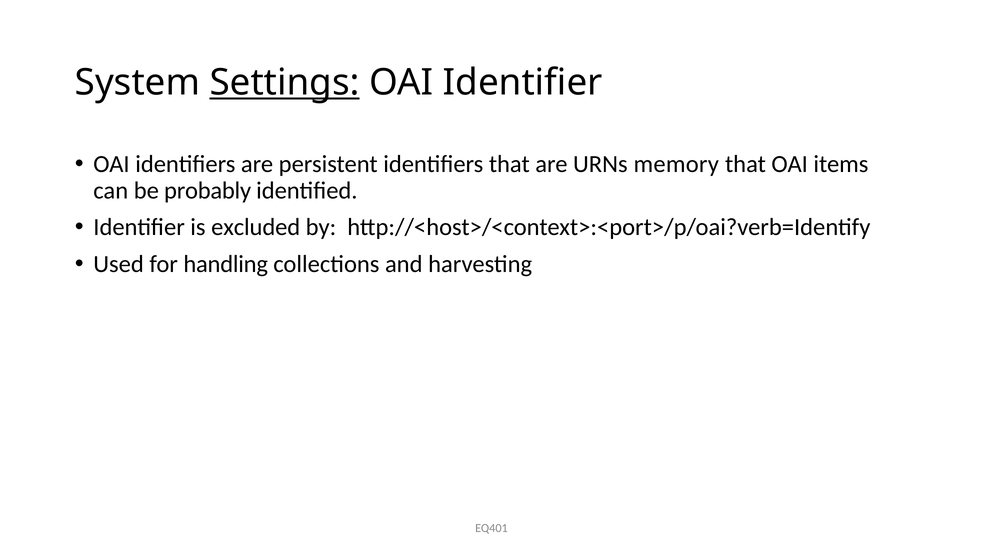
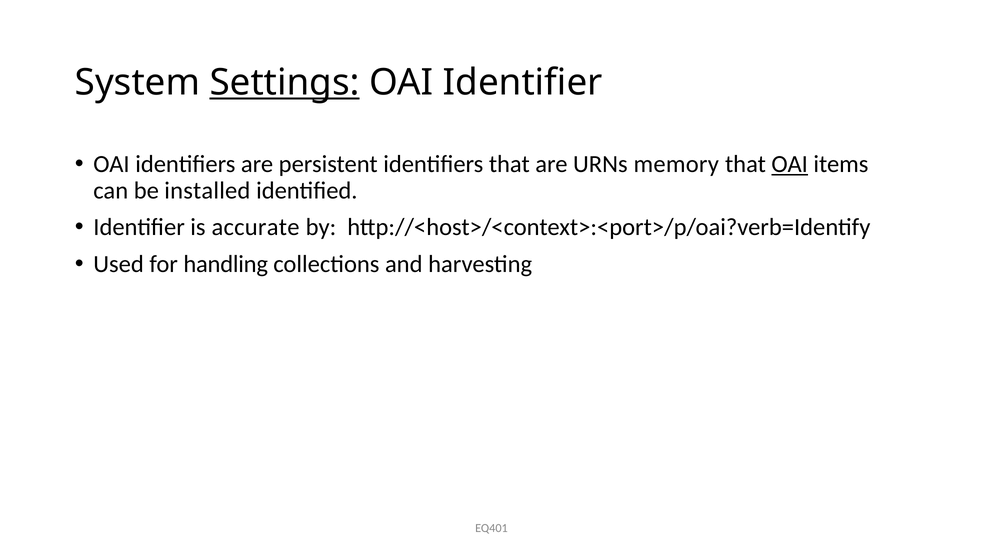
OAI underline: none -> present (790, 164)
probably: probably -> installed (207, 191)
excluded: excluded -> accurate (256, 227)
